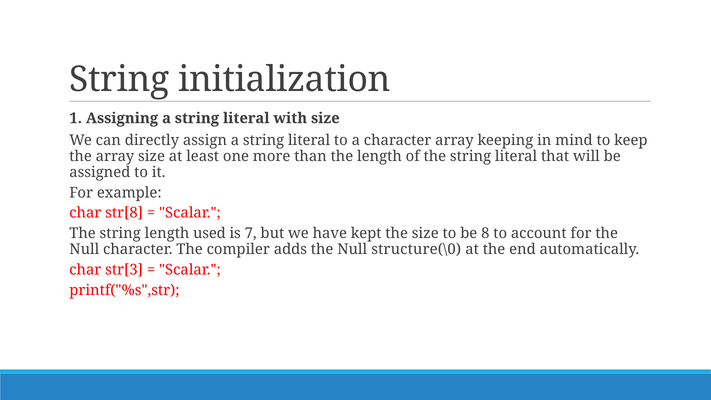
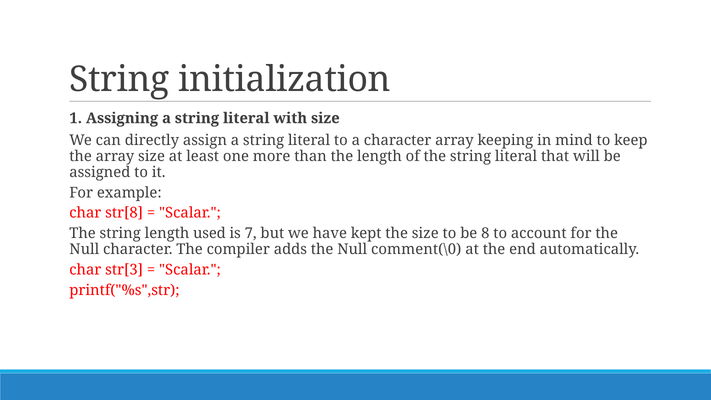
structure(\0: structure(\0 -> comment(\0 (416, 249)
